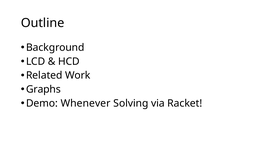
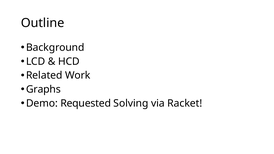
Whenever: Whenever -> Requested (86, 103)
